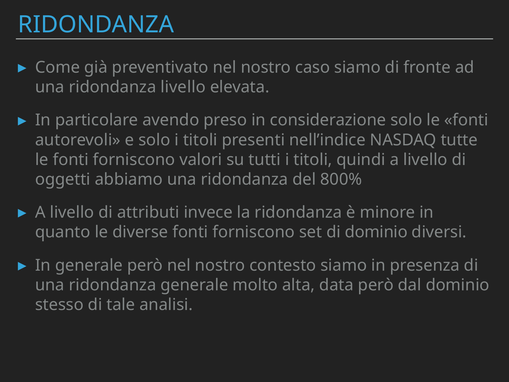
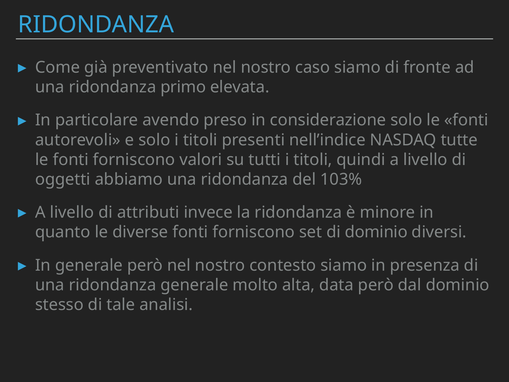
ridondanza livello: livello -> primo (183, 87)
800%: 800% -> 103% (341, 179)
